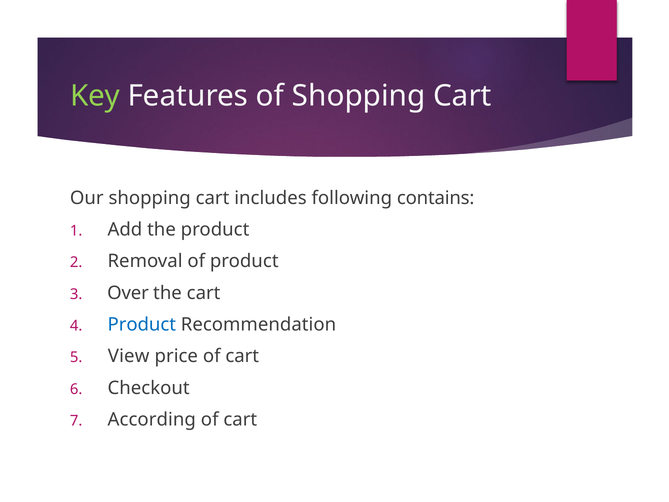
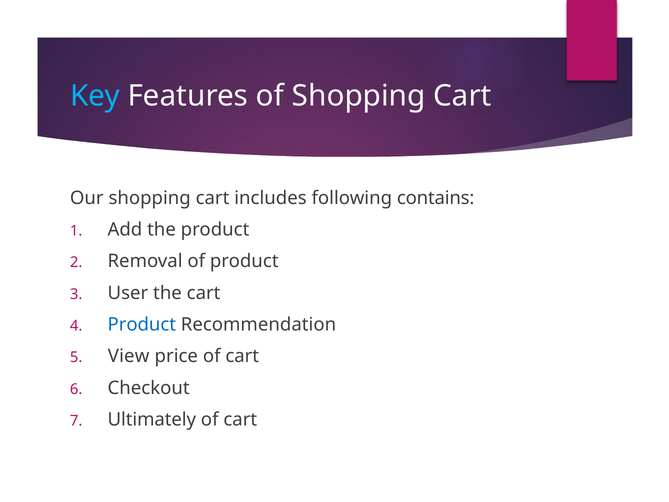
Key colour: light green -> light blue (95, 96)
Over: Over -> User (128, 293)
According: According -> Ultimately (152, 419)
